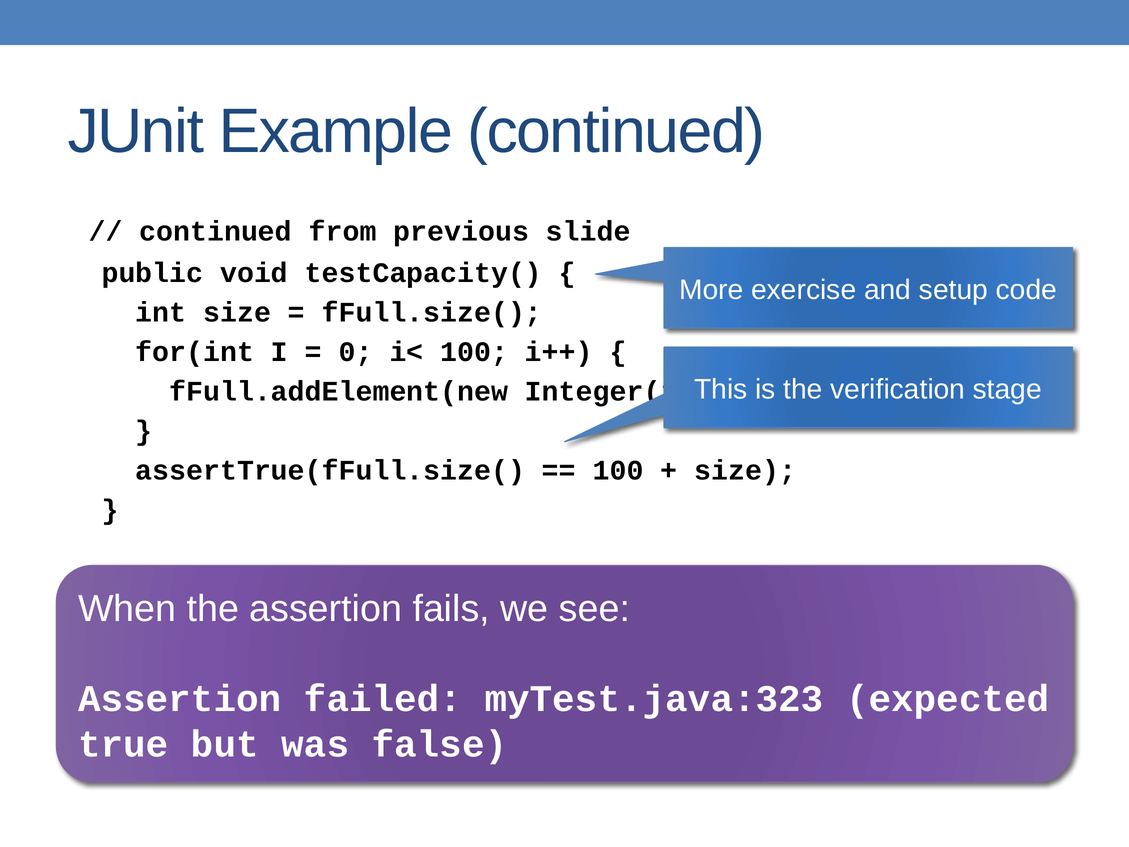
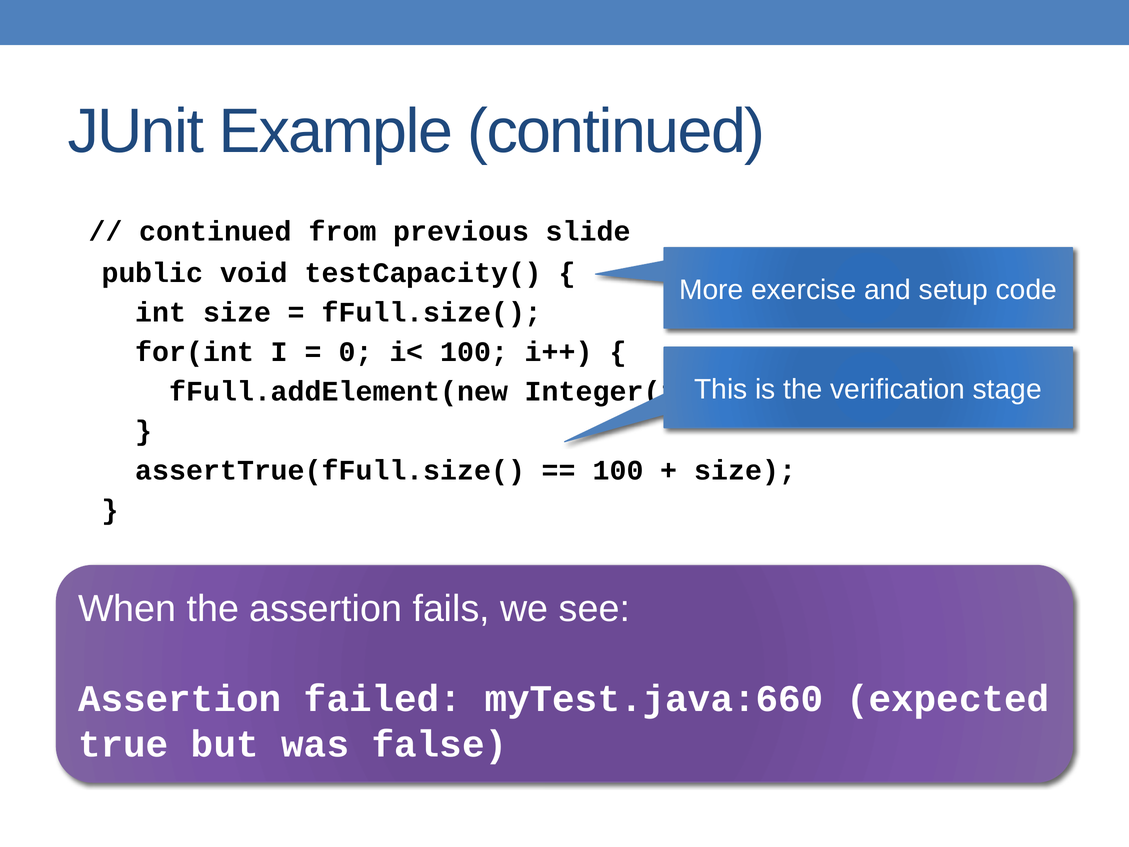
myTest.java:323: myTest.java:323 -> myTest.java:660 (654, 699)
